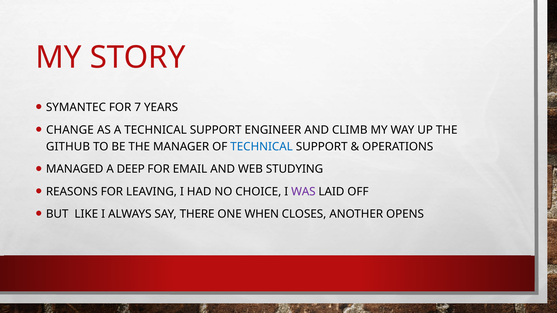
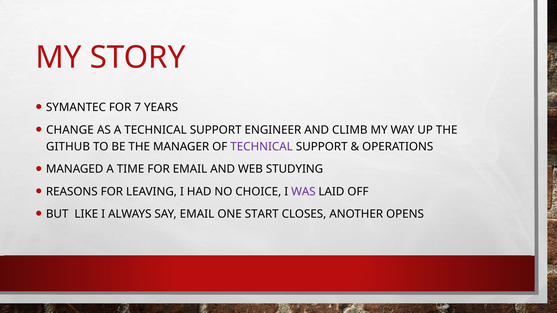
TECHNICAL colour: blue -> purple (262, 147)
DEEP: DEEP -> TIME (131, 169)
SAY THERE: THERE -> EMAIL (197, 214)
WHEN: WHEN -> START (262, 214)
